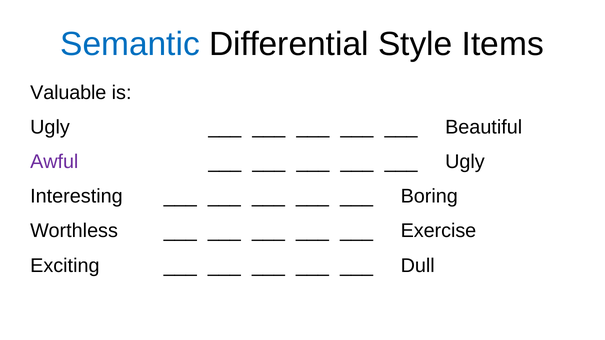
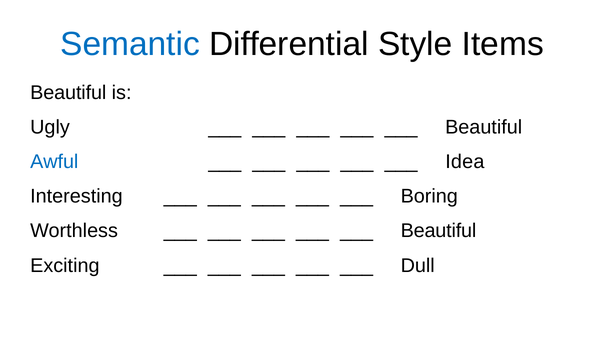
Valuable: Valuable -> Beautiful (68, 93)
Awful colour: purple -> blue (54, 162)
Ugly: Ugly -> Idea (465, 162)
Exercise: Exercise -> Beautiful (439, 231)
